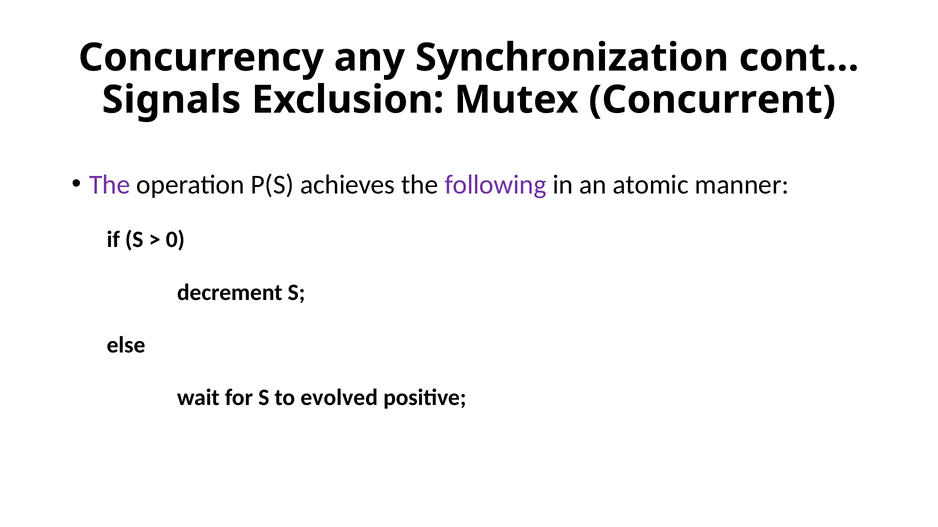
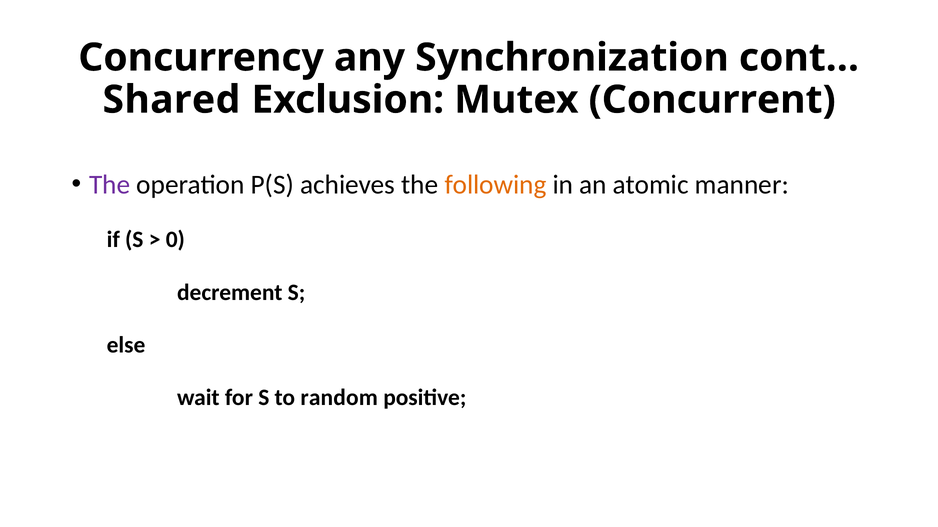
Signals: Signals -> Shared (171, 100)
following colour: purple -> orange (496, 185)
evolved: evolved -> random (339, 398)
